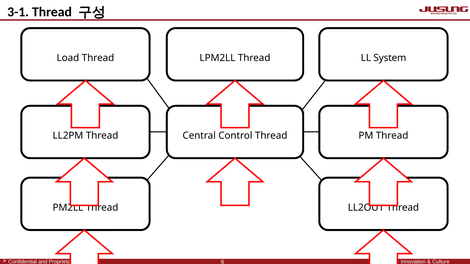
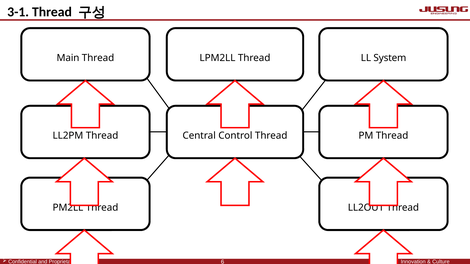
Load: Load -> Main (68, 58)
